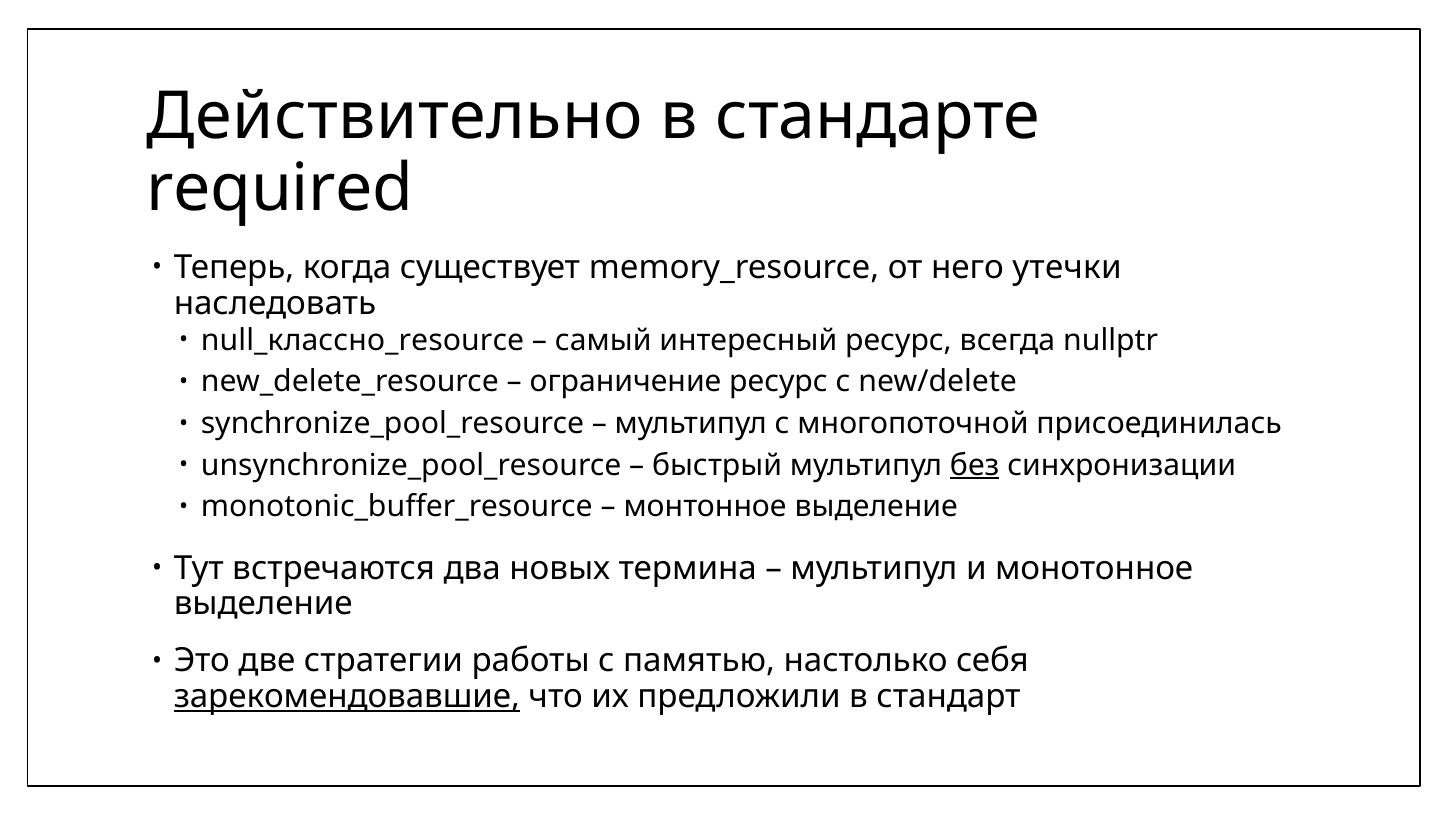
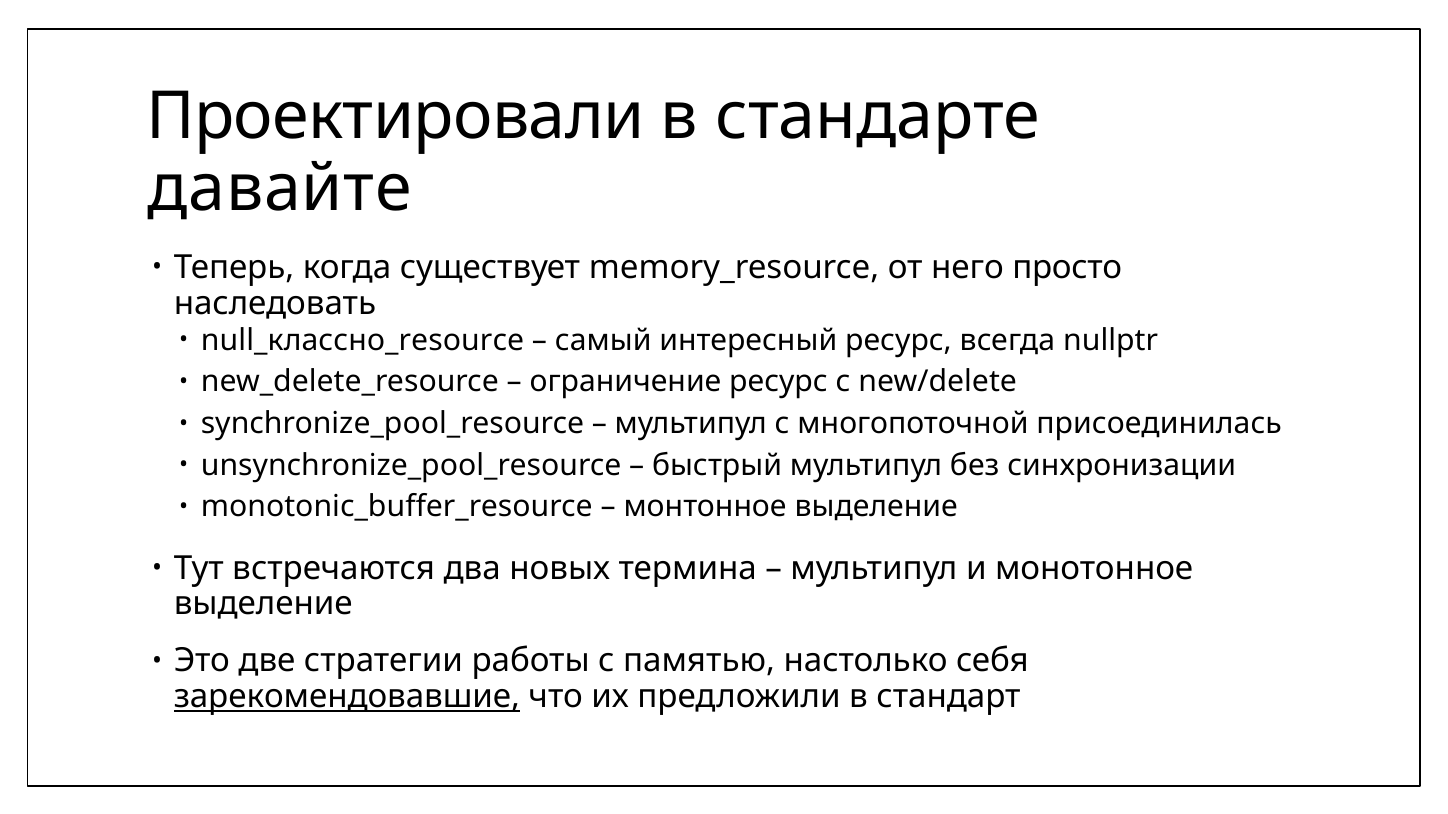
Действительно: Действительно -> Проектировали (395, 117)
required: required -> давайте (280, 188)
утечки: утечки -> просто (1067, 267)
без underline: present -> none (975, 466)
